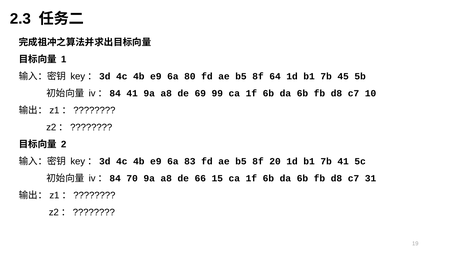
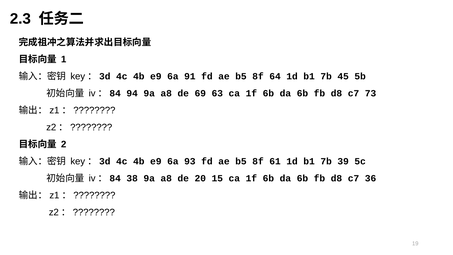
80: 80 -> 91 (190, 76)
iv：84 41: 41 -> 94 (132, 93)
99: 99 -> 63 (217, 93)
10: 10 -> 73 (371, 93)
83: 83 -> 93 (190, 161)
20: 20 -> 61 (275, 161)
7b 41: 41 -> 39 (343, 161)
70: 70 -> 38 (132, 178)
66: 66 -> 20 (200, 178)
31: 31 -> 36 (371, 178)
